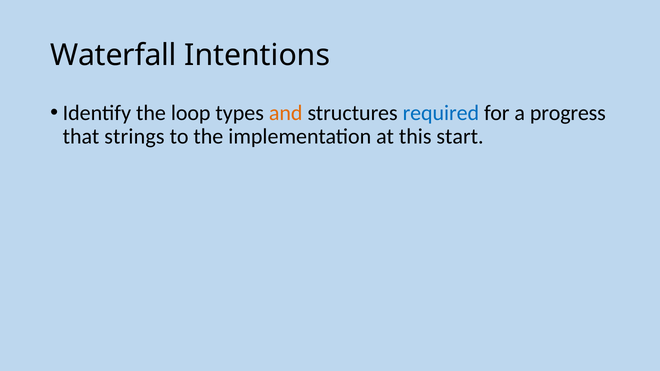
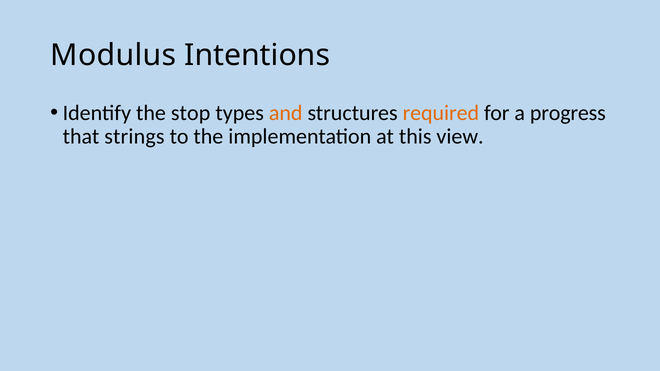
Waterfall: Waterfall -> Modulus (113, 55)
loop: loop -> stop (191, 113)
required colour: blue -> orange (441, 113)
start: start -> view (460, 137)
